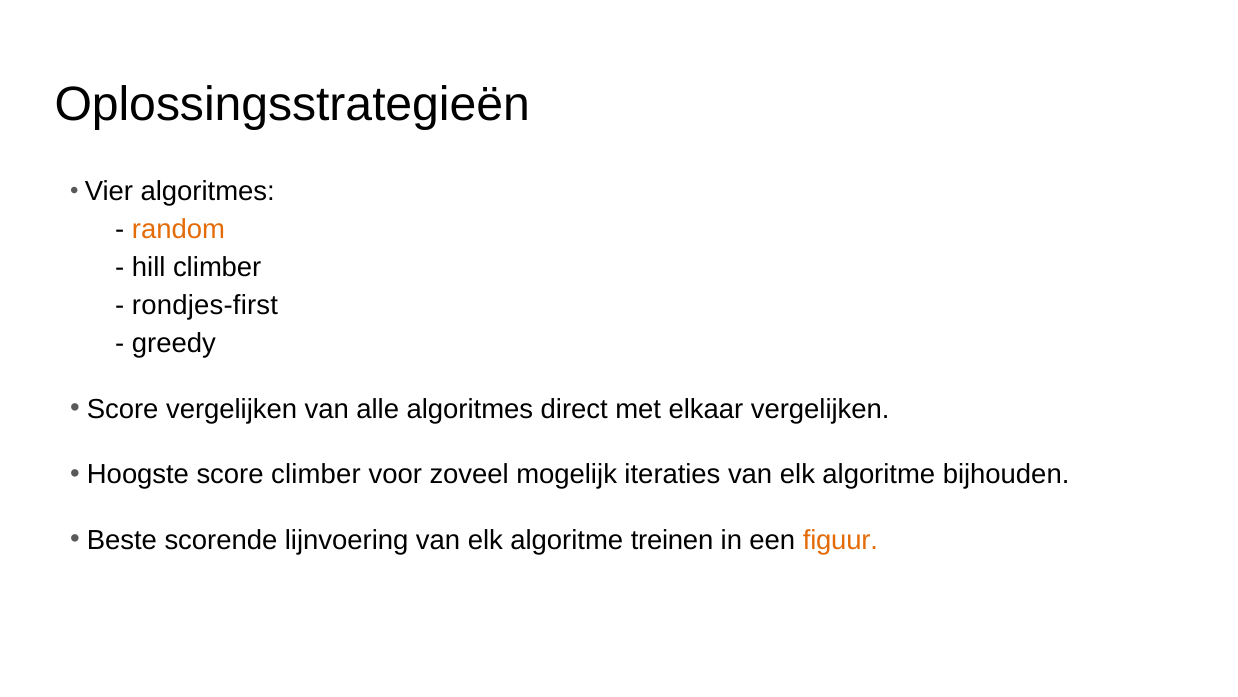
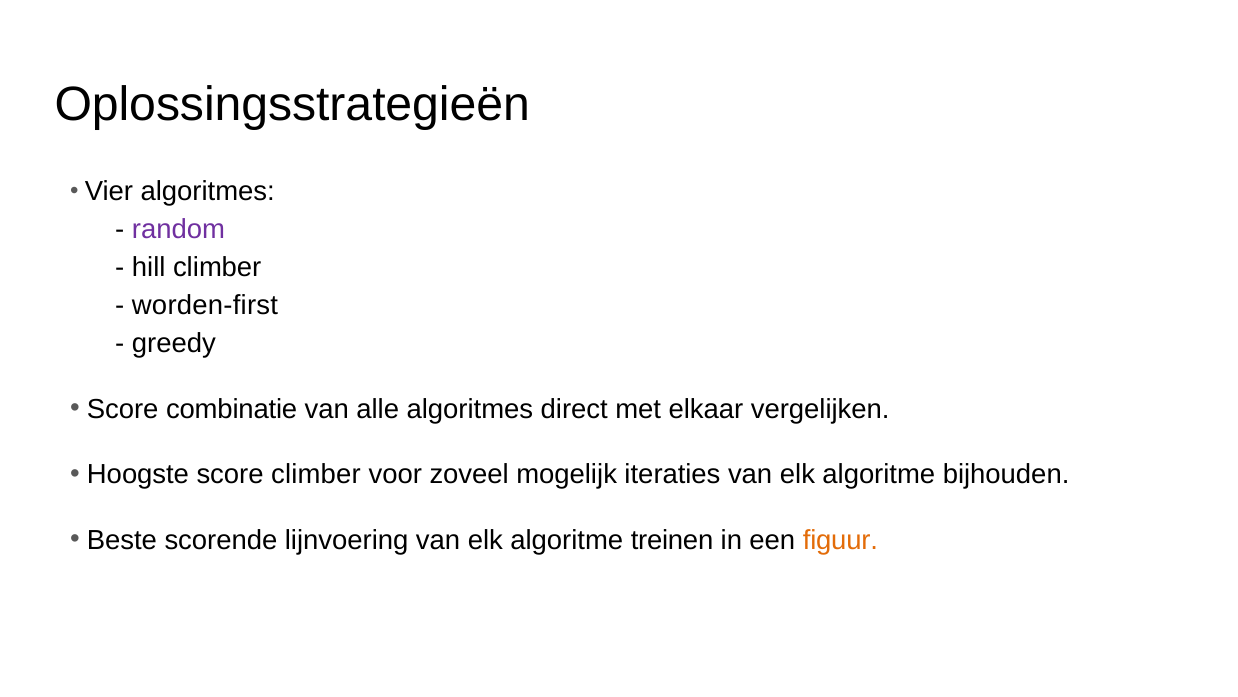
random colour: orange -> purple (179, 230)
rondjes-first: rondjes-first -> worden-first (205, 305)
Score vergelijken: vergelijken -> combinatie (232, 409)
